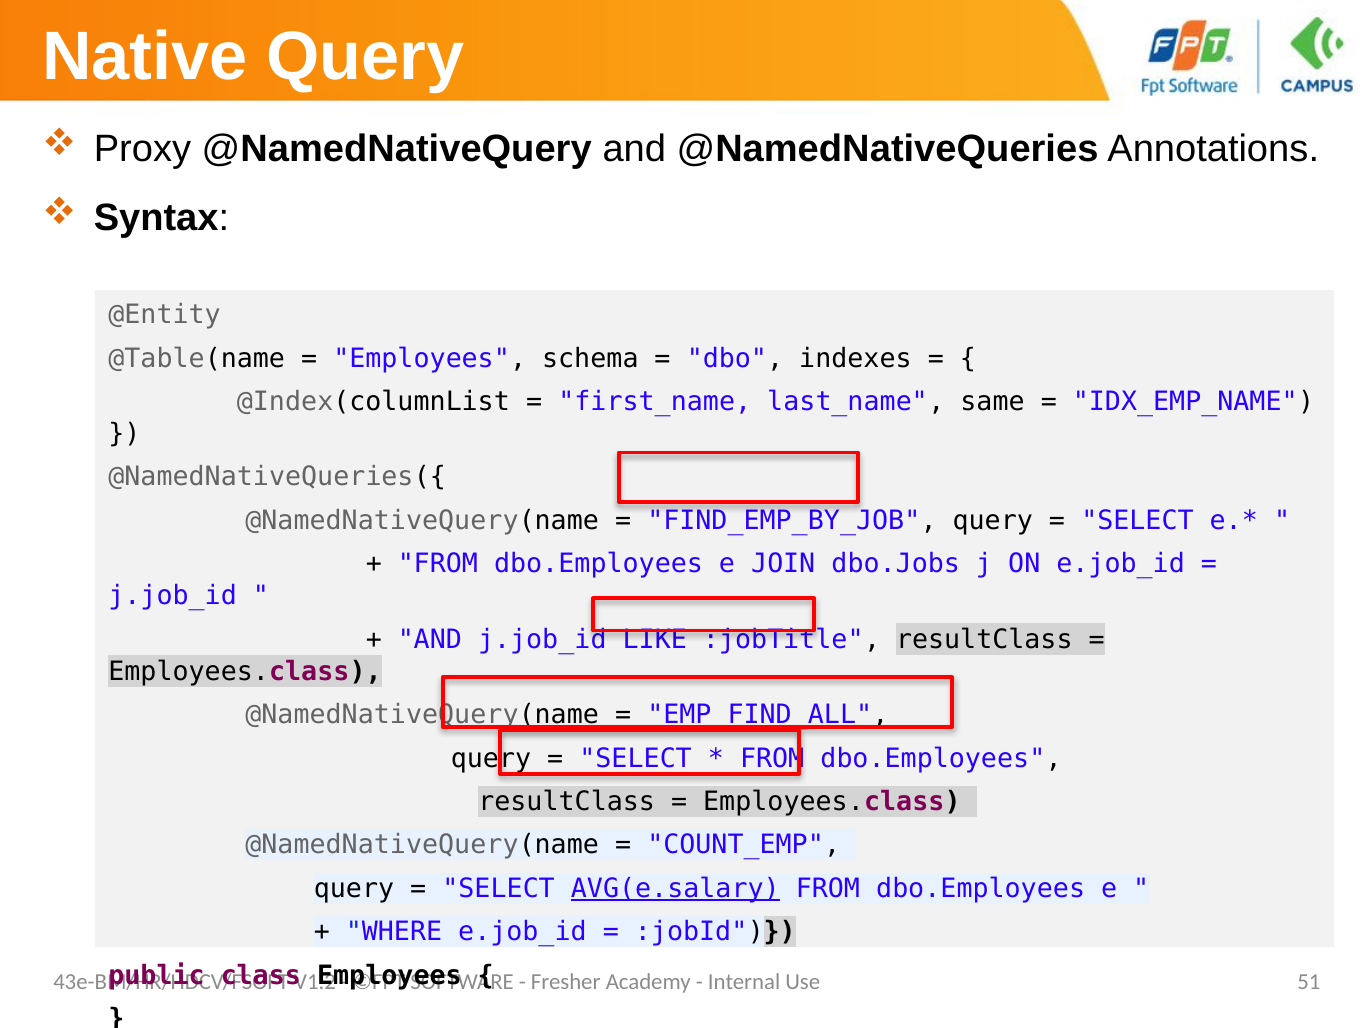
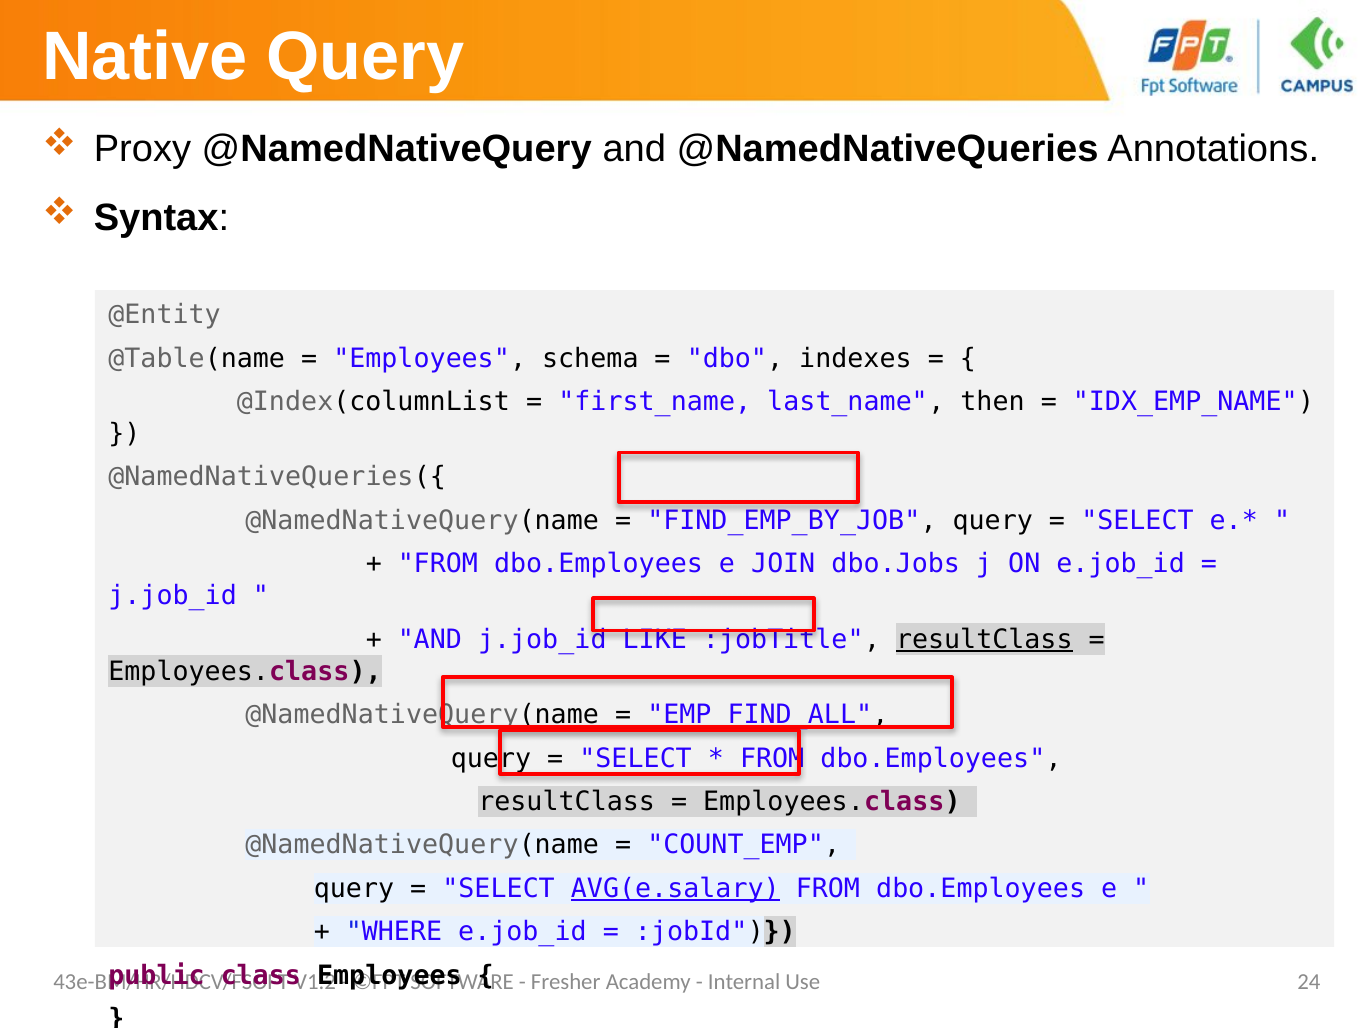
same: same -> then (992, 401)
resultClass underline: none -> present (984, 639)
51: 51 -> 24 (1309, 981)
